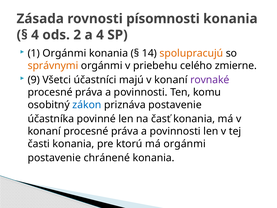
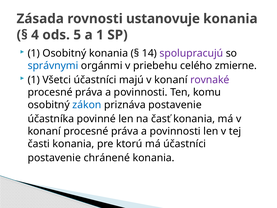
písomnosti: písomnosti -> ustanovuje (163, 19)
2: 2 -> 5 (77, 35)
a 4: 4 -> 1 (100, 35)
1 Orgánmi: Orgánmi -> Osobitný (64, 53)
spolupracujú colour: orange -> purple (191, 53)
správnymi colour: orange -> blue (53, 66)
9: 9 -> 1 (34, 80)
má orgánmi: orgánmi -> účastníci (185, 144)
